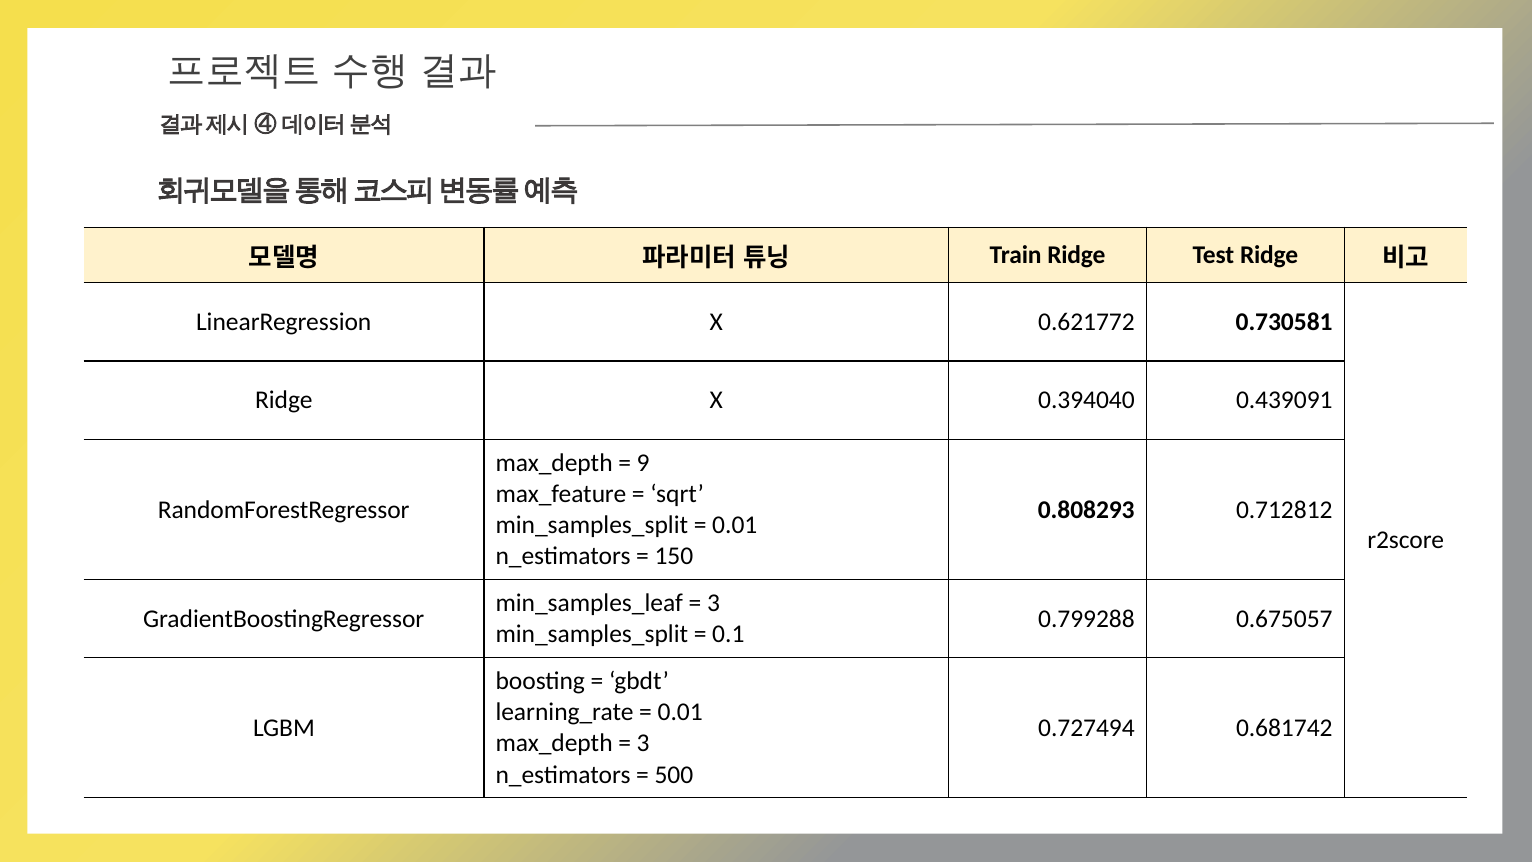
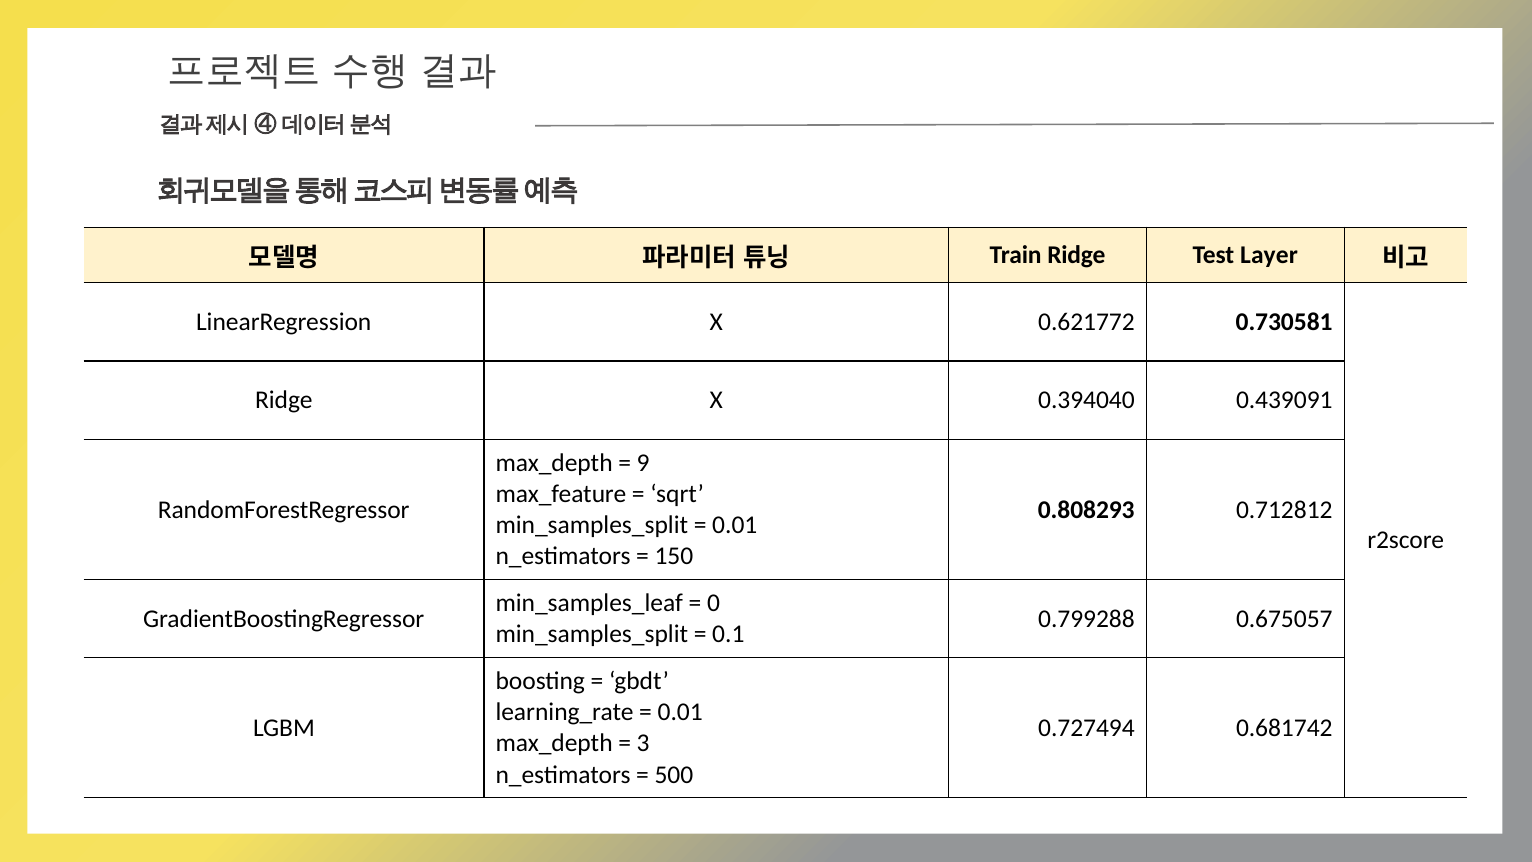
Test Ridge: Ridge -> Layer (1269, 255)
3: 3 -> 0 (714, 603)
